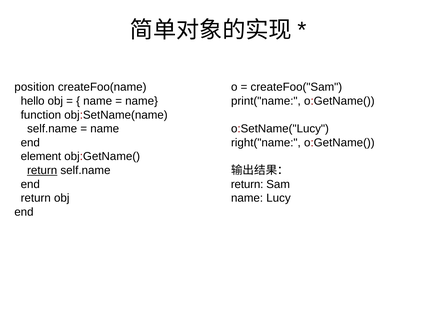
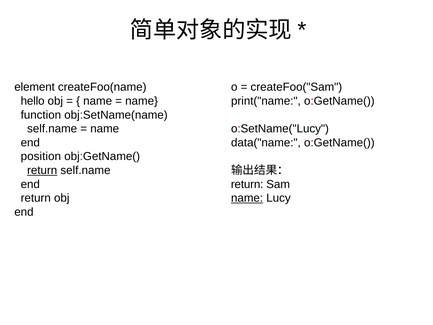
position: position -> element (35, 87)
right("name: right("name -> data("name (266, 143)
element: element -> position (41, 156)
name underline: none -> present (247, 198)
